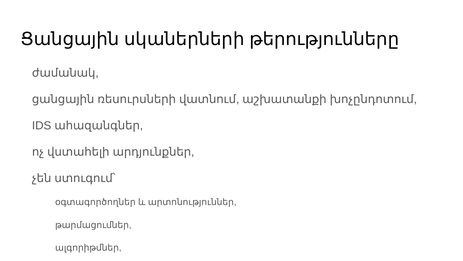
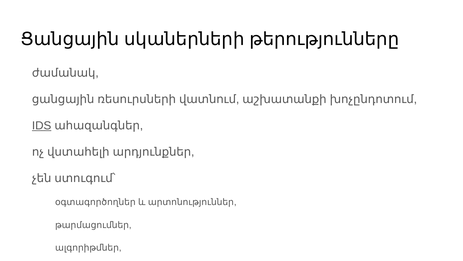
IDS underline: none -> present (42, 125)
